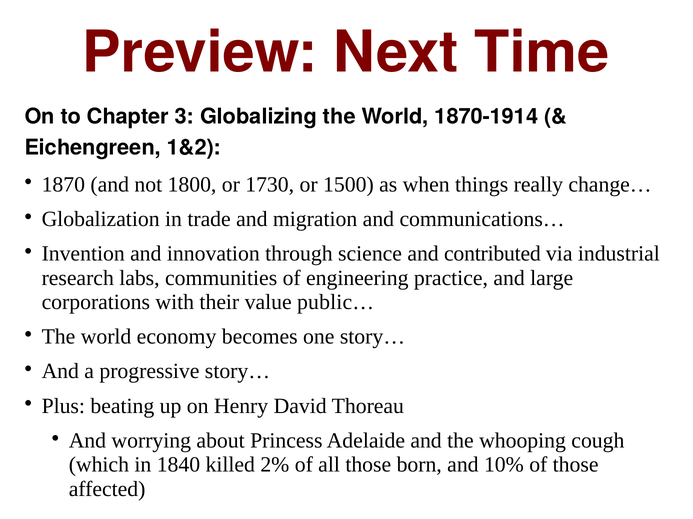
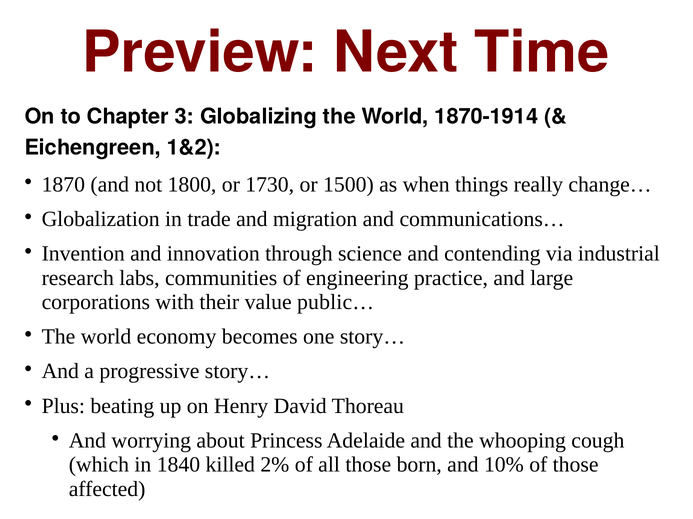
contributed: contributed -> contending (492, 254)
